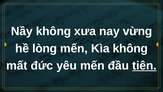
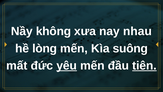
vừng: vừng -> nhau (137, 31)
Kìa không: không -> suông (130, 48)
yêu underline: none -> present (67, 65)
